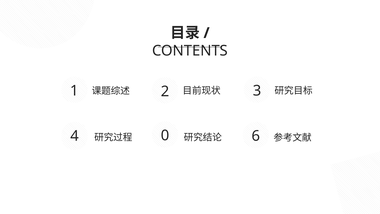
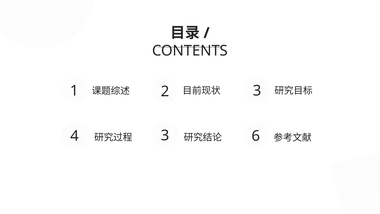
4 0: 0 -> 3 (165, 135)
